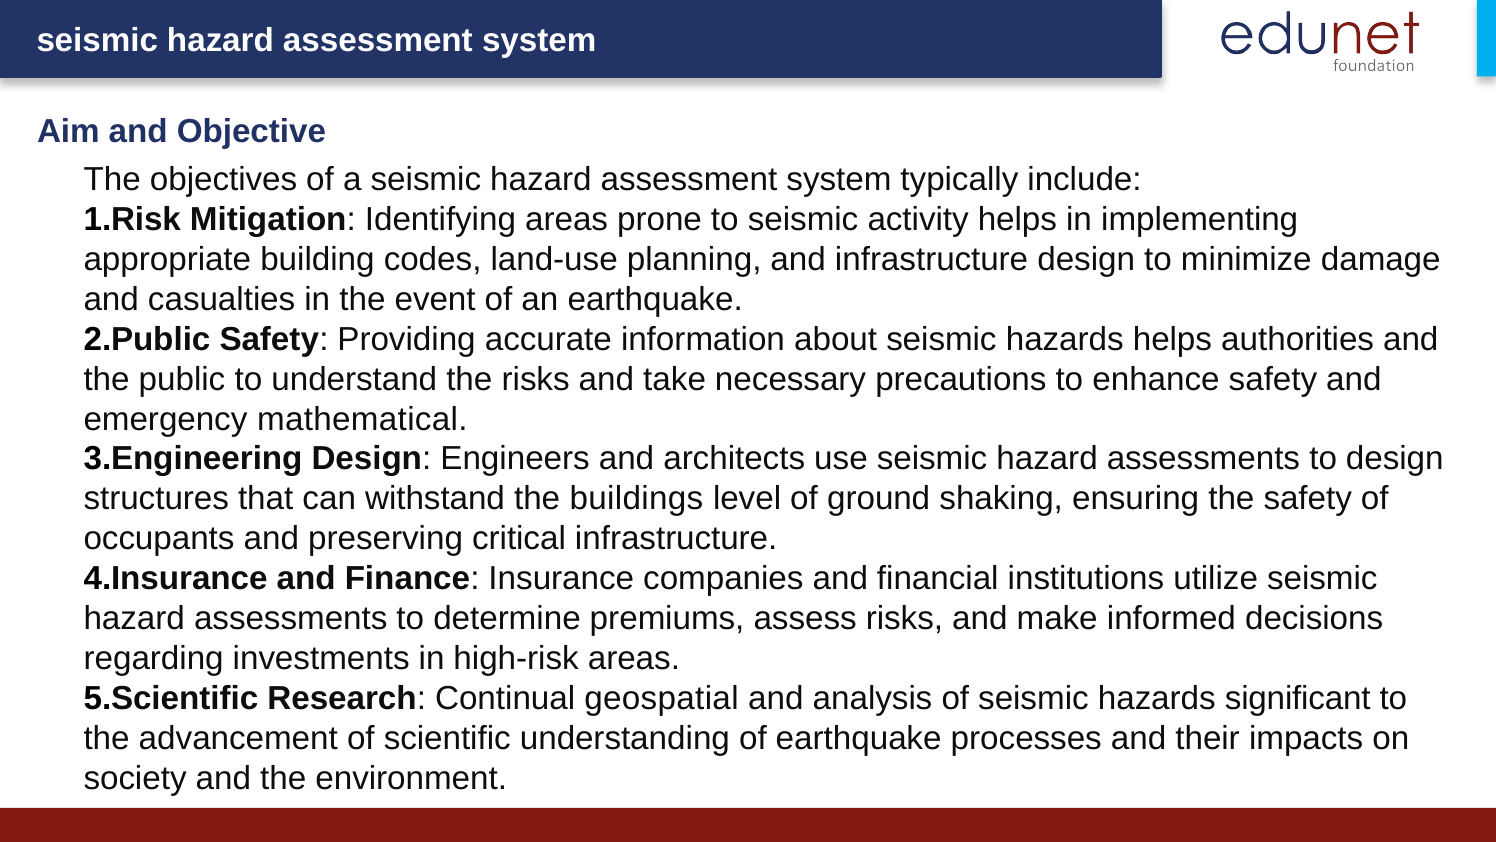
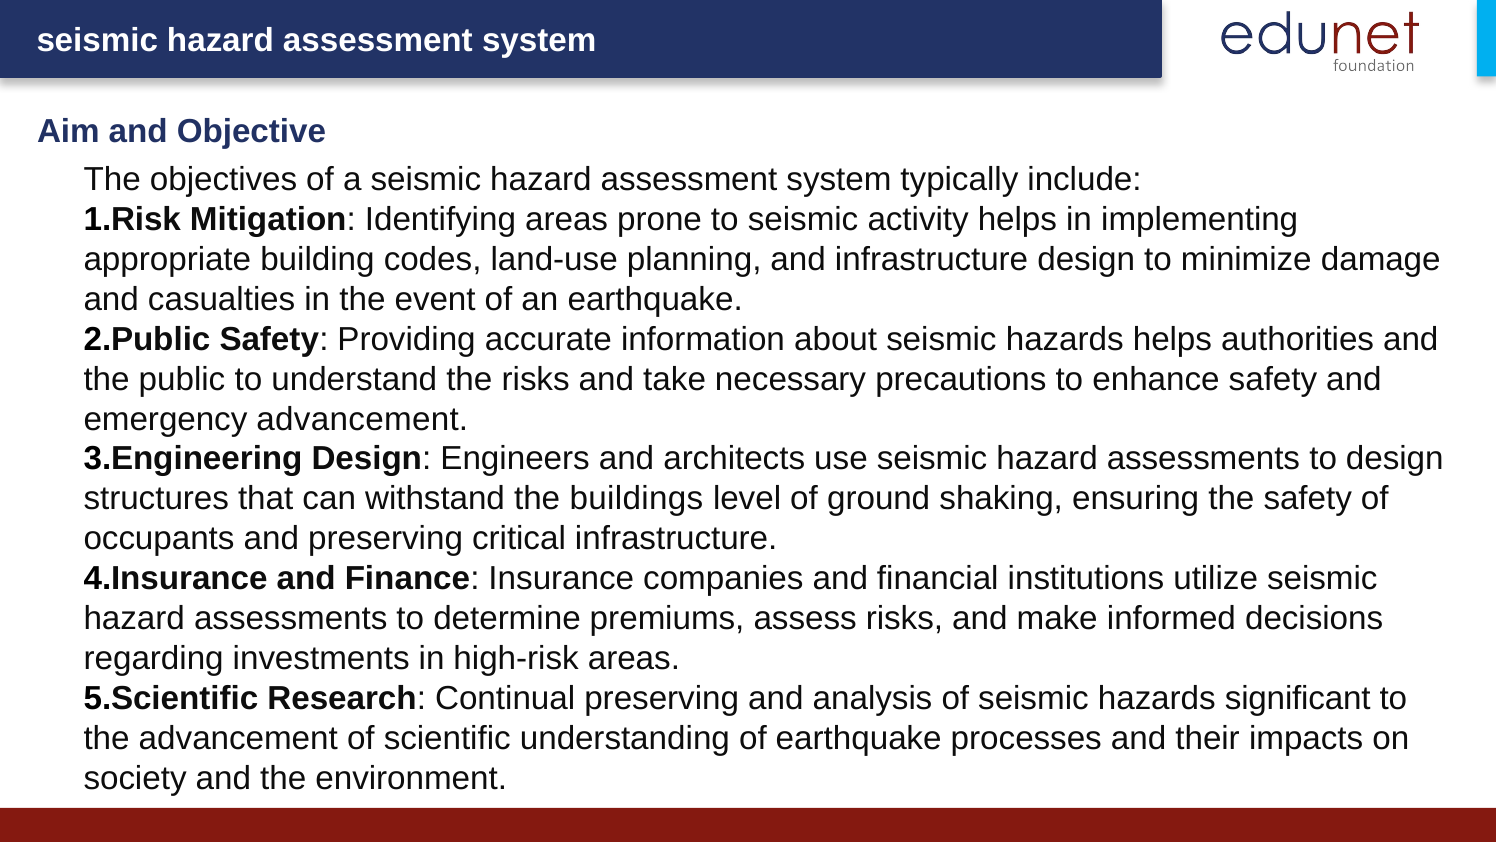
emergency mathematical: mathematical -> advancement (362, 419)
Continual geospatial: geospatial -> preserving (662, 698)
